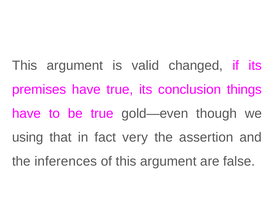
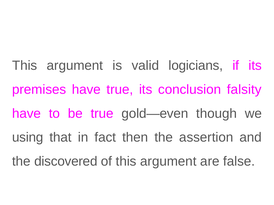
changed: changed -> logicians (196, 66)
things: things -> falsity (244, 90)
very: very -> then (135, 138)
inferences: inferences -> discovered (66, 162)
